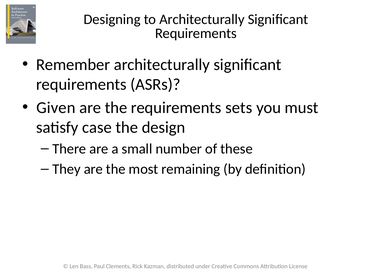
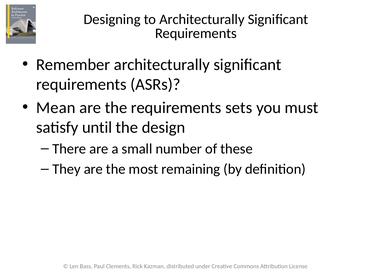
Given: Given -> Mean (56, 107)
case: case -> until (97, 127)
